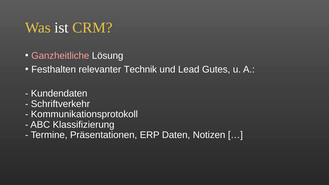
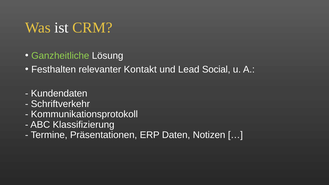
Ganzheitliche colour: pink -> light green (60, 56)
Technik: Technik -> Kontakt (140, 69)
Gutes: Gutes -> Social (216, 69)
